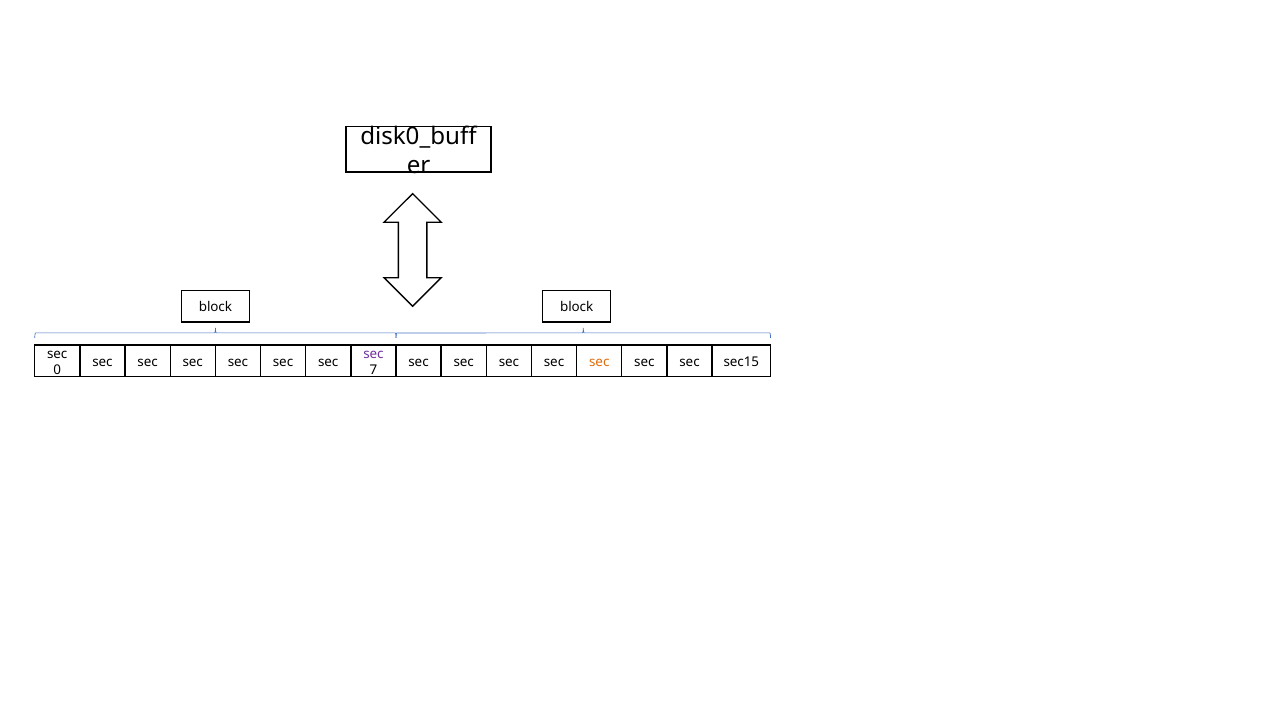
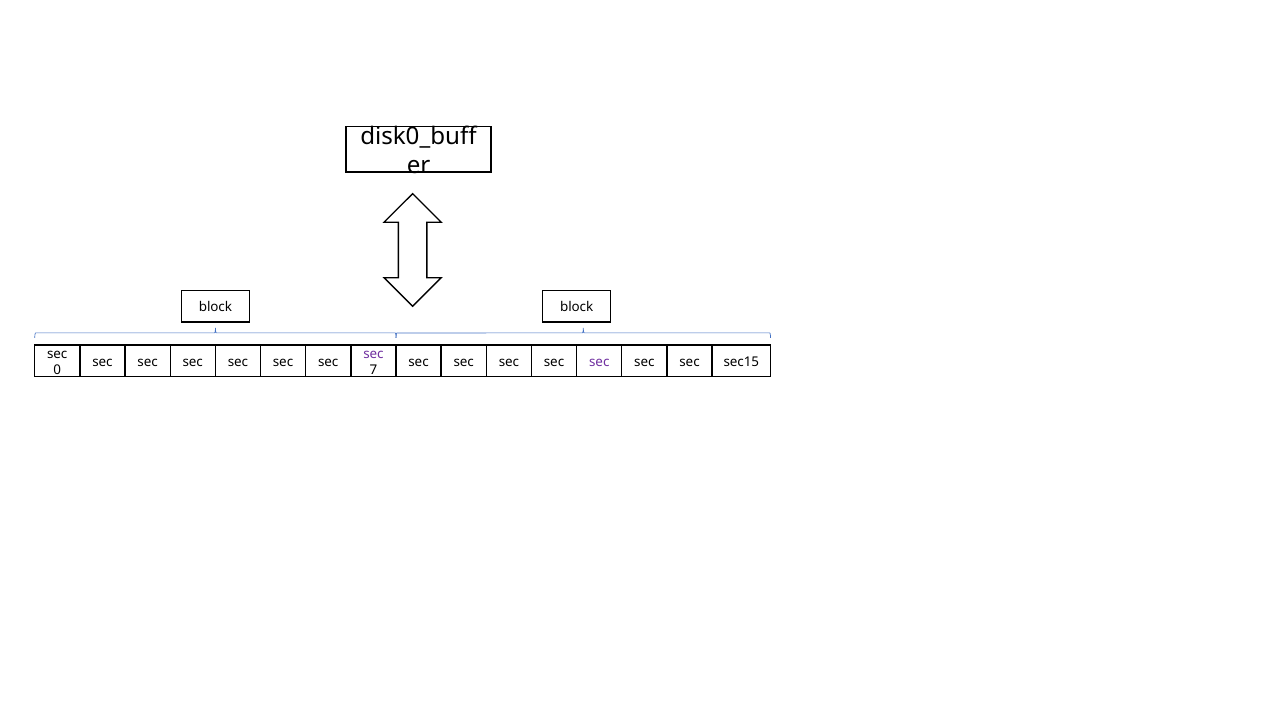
sec colour: orange -> purple (599, 362)
